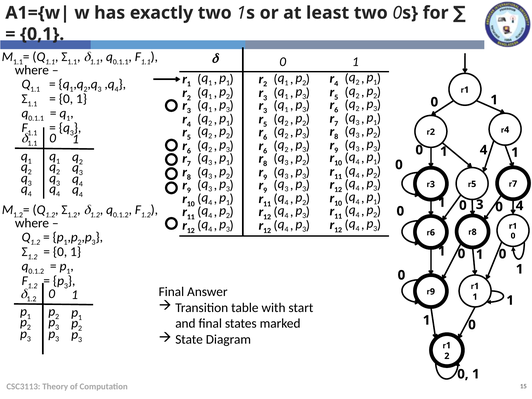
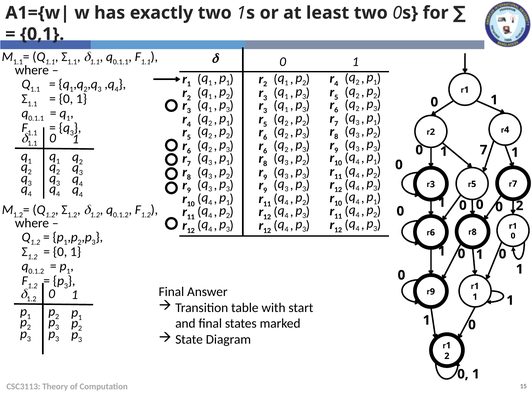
1 4: 4 -> 7 (484, 150)
3: 3 -> 0 (480, 205)
0 4: 4 -> 2 (520, 206)
